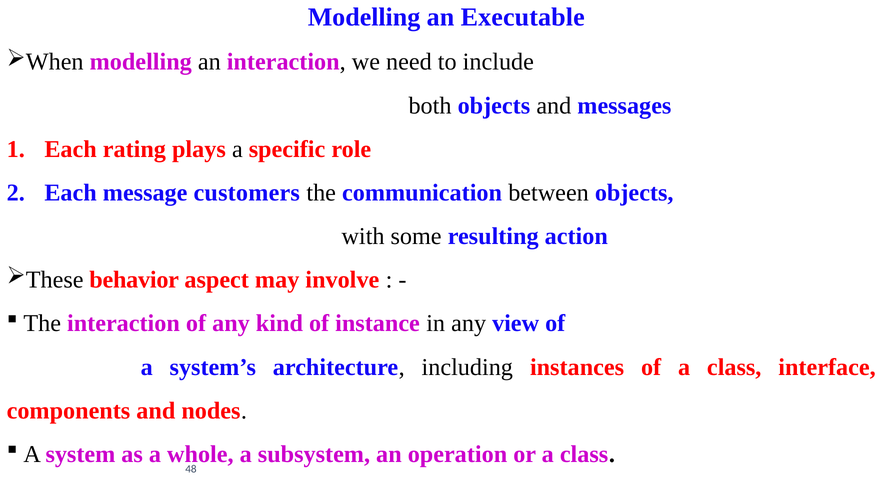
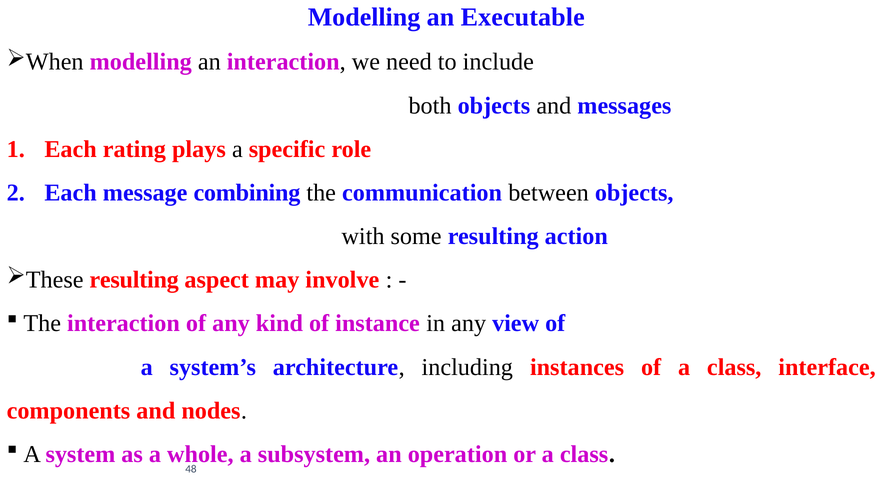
customers: customers -> combining (247, 193)
behavior: behavior -> resulting (134, 280)
